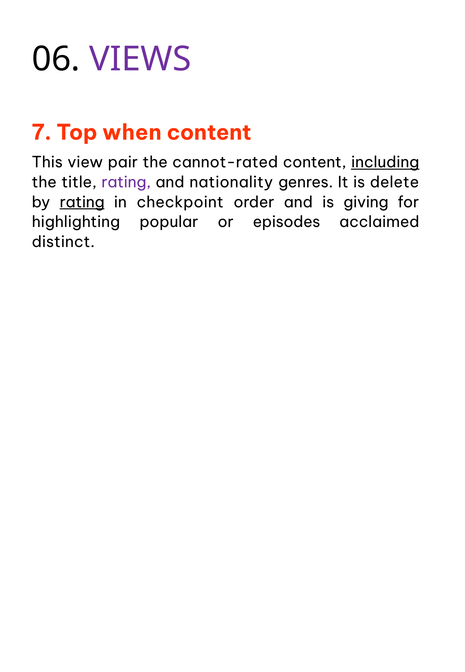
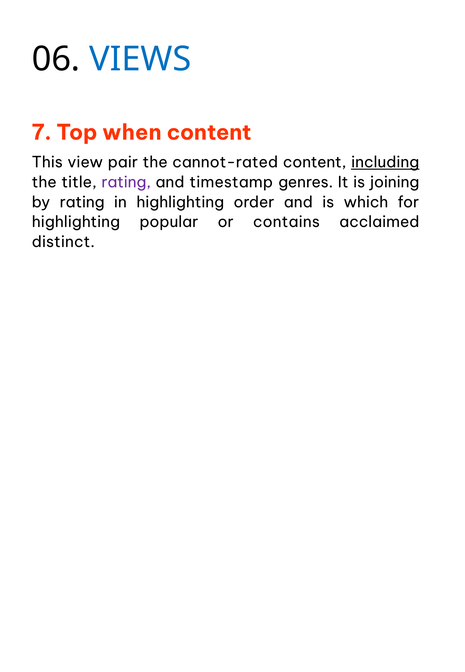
VIEWS colour: purple -> blue (140, 59)
nationality: nationality -> timestamp (231, 182)
delete: delete -> joining (395, 182)
rating underline: present -> none (82, 202)
in checkpoint: checkpoint -> highlighting (180, 202)
giving: giving -> which (366, 202)
episodes: episodes -> contains (286, 222)
